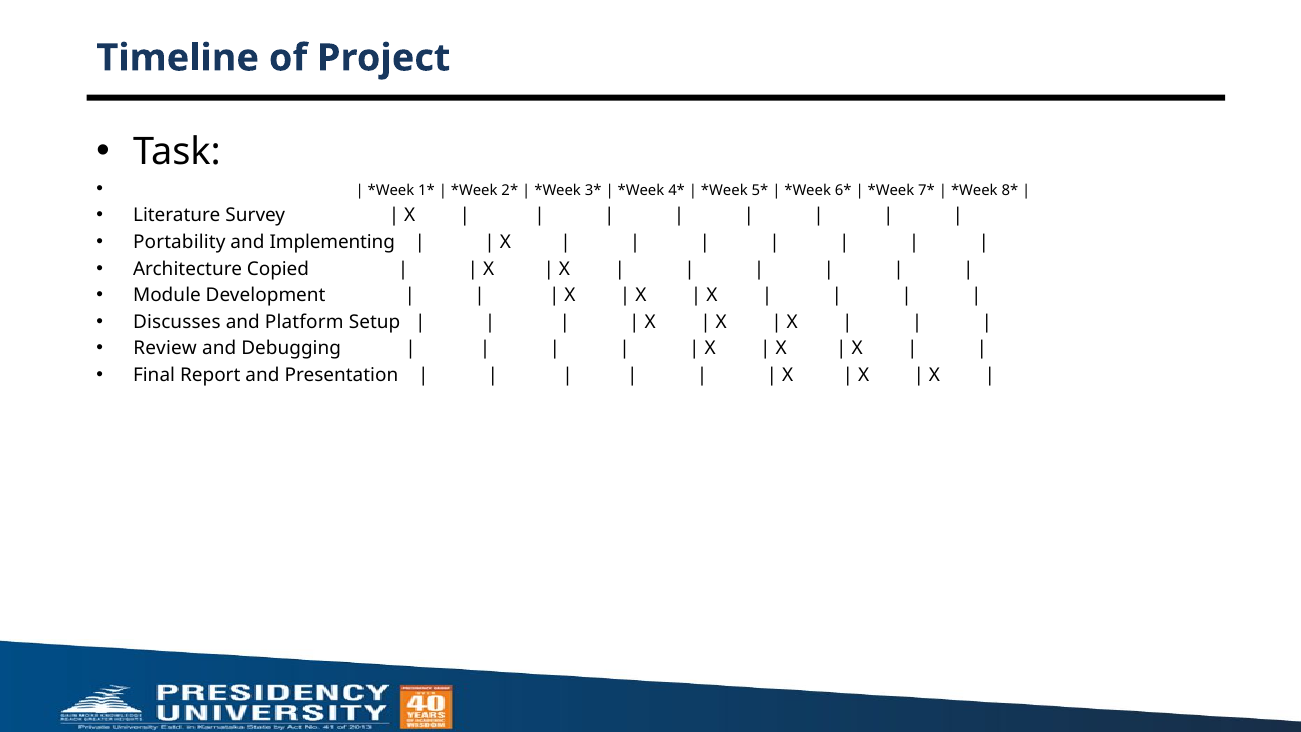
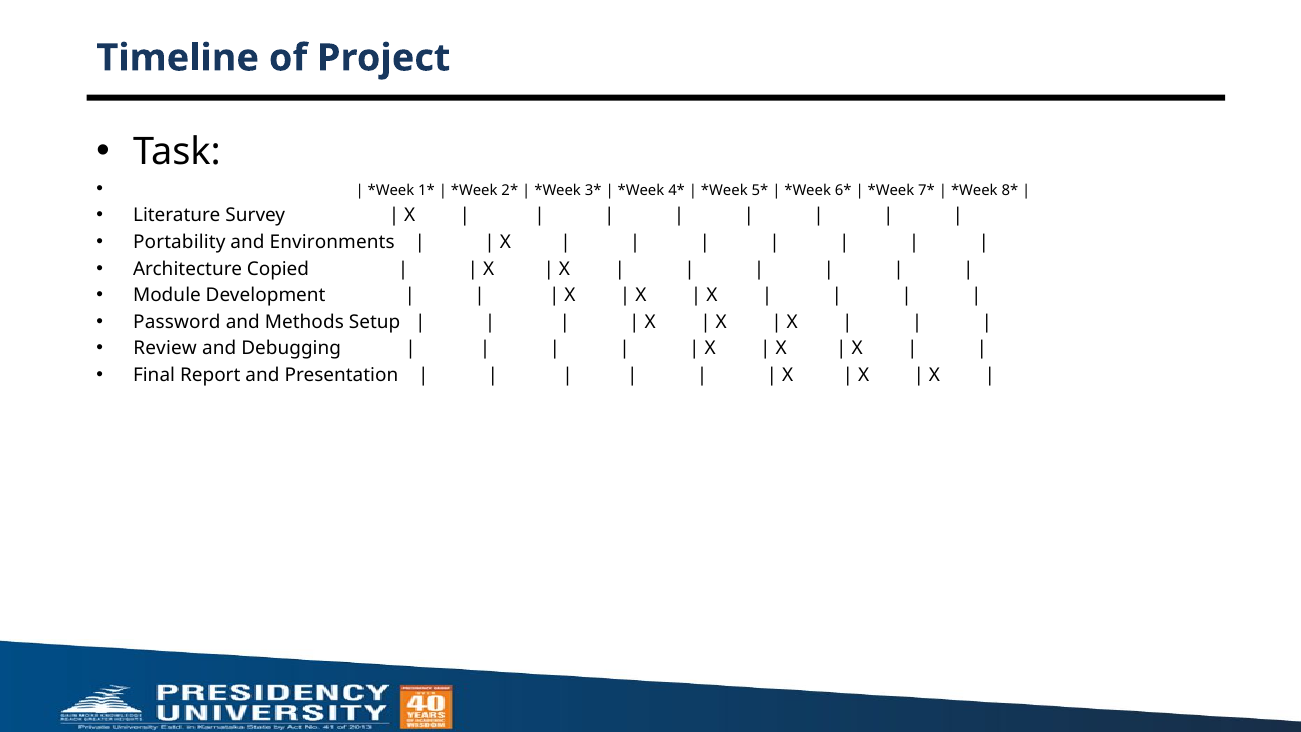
Implementing: Implementing -> Environments (332, 242)
Discusses: Discusses -> Password (177, 322)
Platform: Platform -> Methods (304, 322)
